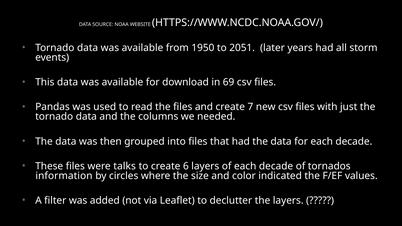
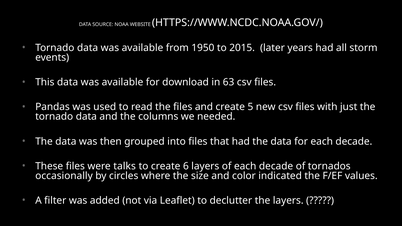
2051: 2051 -> 2015 (242, 48)
69: 69 -> 63 (229, 82)
7: 7 -> 5 (250, 107)
information: information -> occasionally (64, 176)
